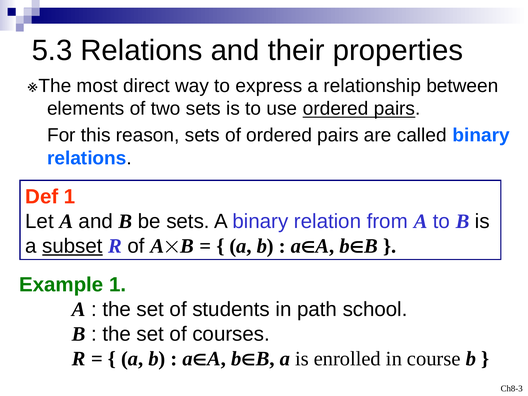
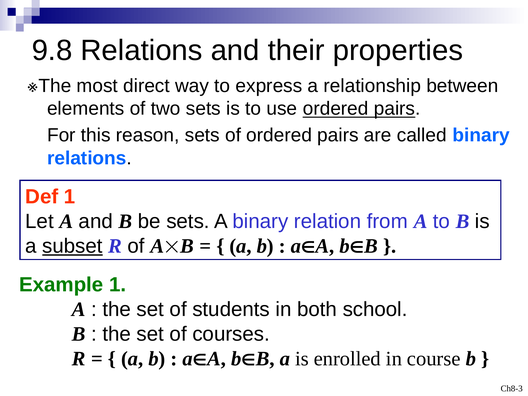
5.3: 5.3 -> 9.8 (52, 50)
path: path -> both (317, 309)
